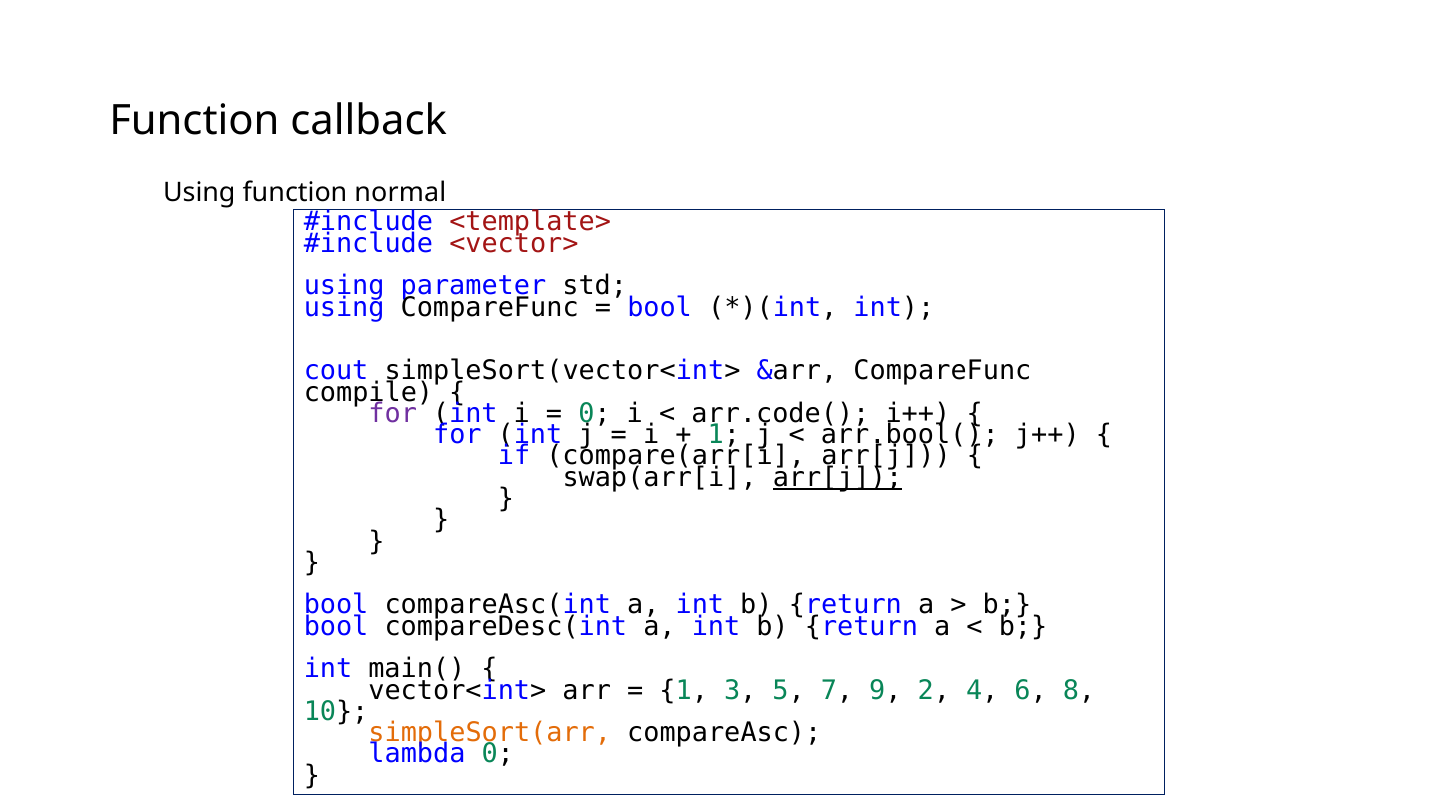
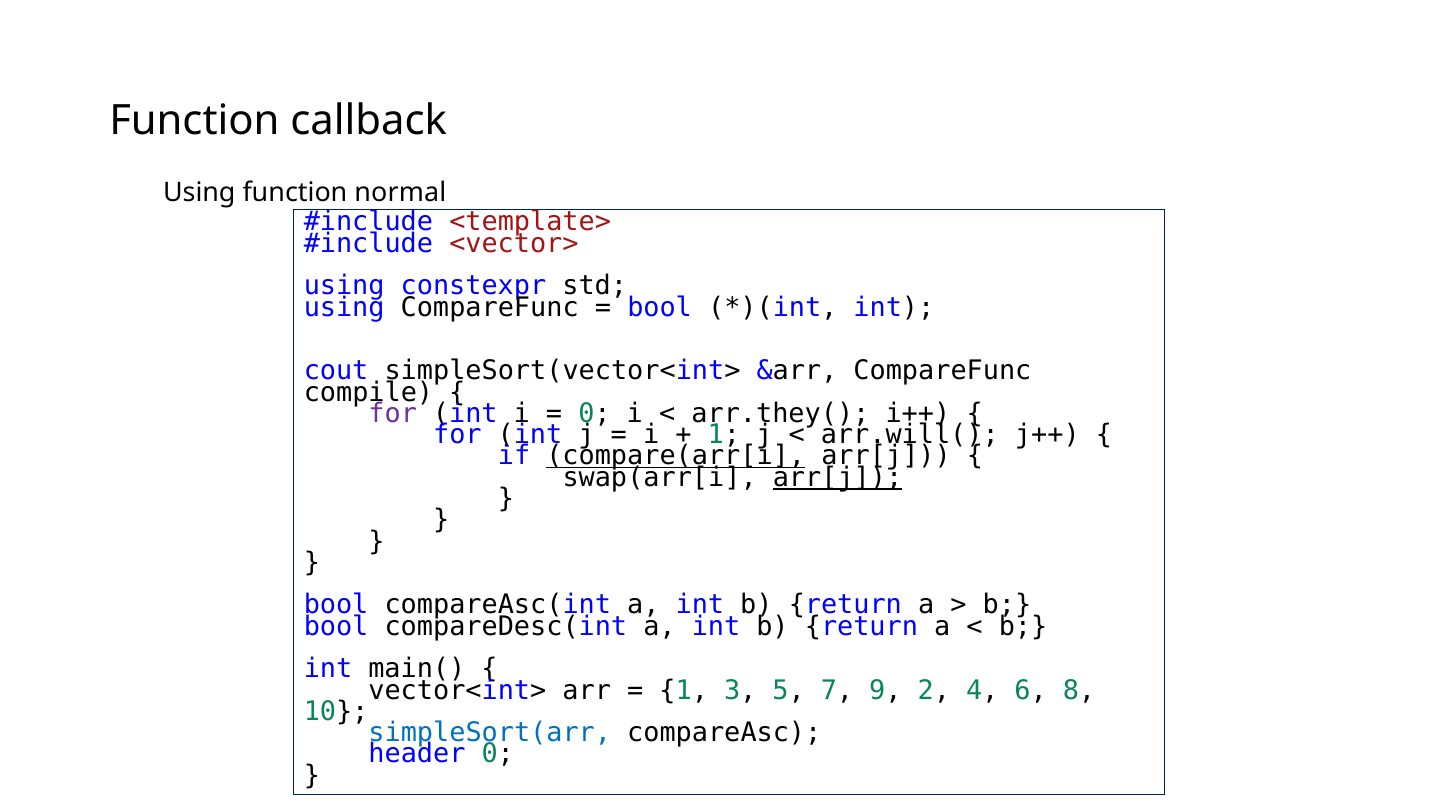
parameter: parameter -> constexpr (473, 286)
arr.code(: arr.code( -> arr.they( (780, 414)
arr.bool(: arr.bool( -> arr.will( (910, 435)
compare(arr[i underline: none -> present (676, 456)
simpleSort(arr colour: orange -> blue (490, 733)
lambda: lambda -> header (417, 755)
